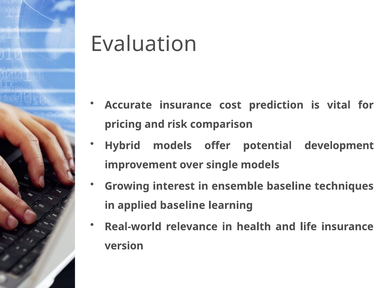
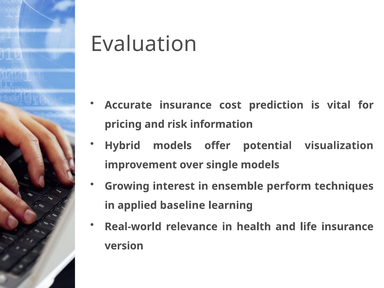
comparison: comparison -> information (221, 124)
development: development -> visualization (339, 146)
ensemble baseline: baseline -> perform (289, 186)
